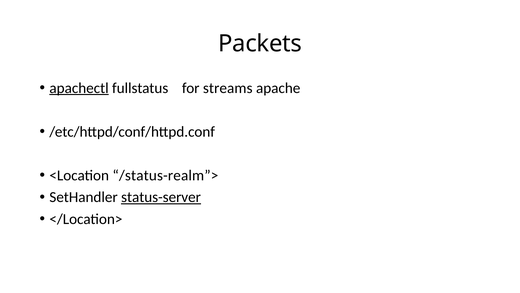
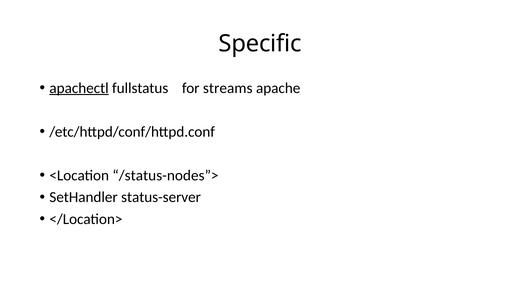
Packets: Packets -> Specific (260, 44)
/status-realm”>: /status-realm”> -> /status-nodes”> (165, 175)
status-server underline: present -> none (161, 197)
